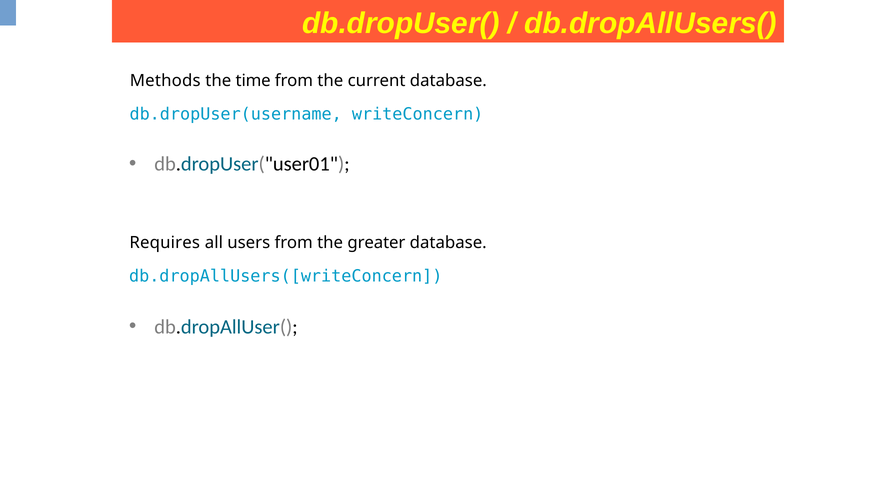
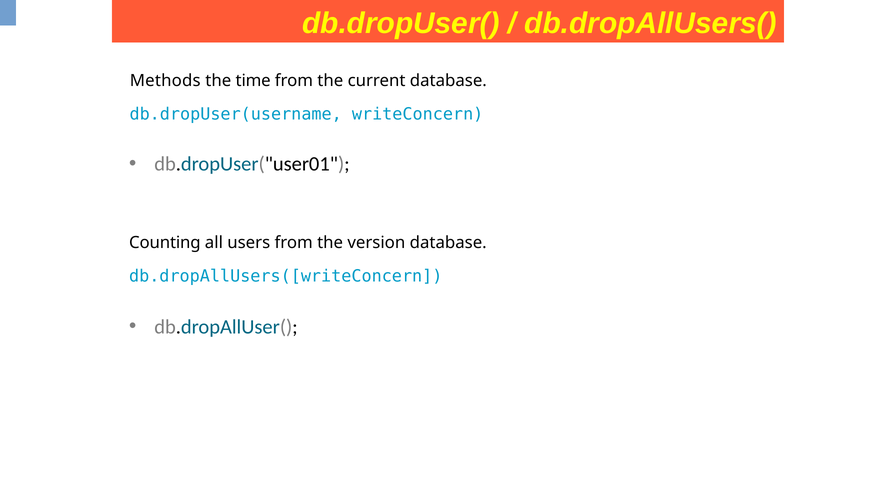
Requires: Requires -> Counting (165, 243)
greater: greater -> version (376, 243)
